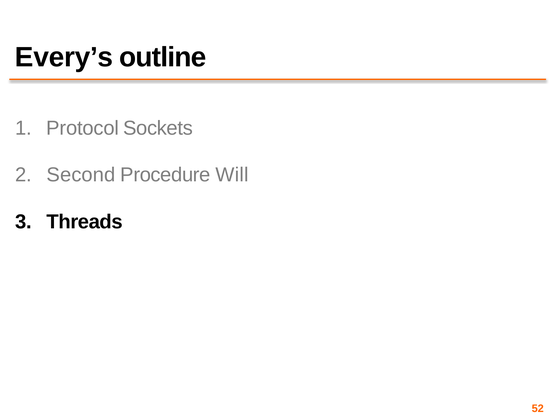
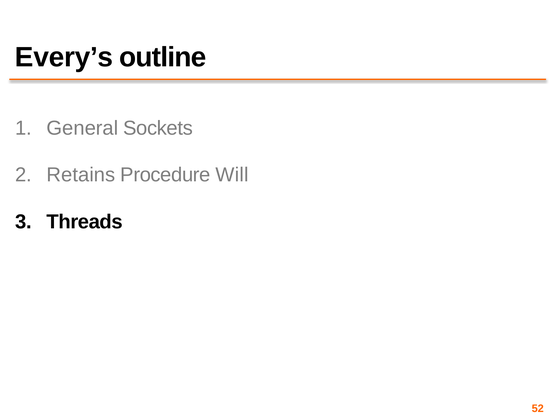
Protocol: Protocol -> General (82, 128)
Second: Second -> Retains (81, 175)
